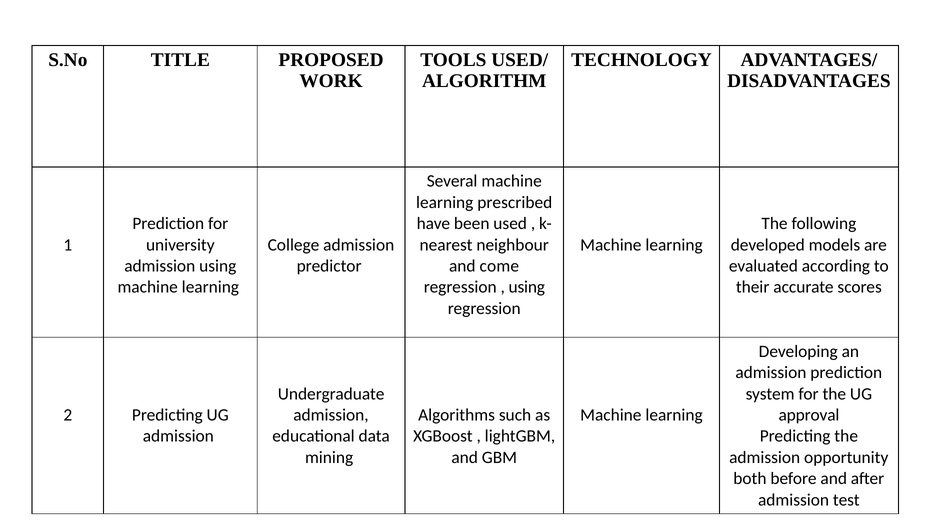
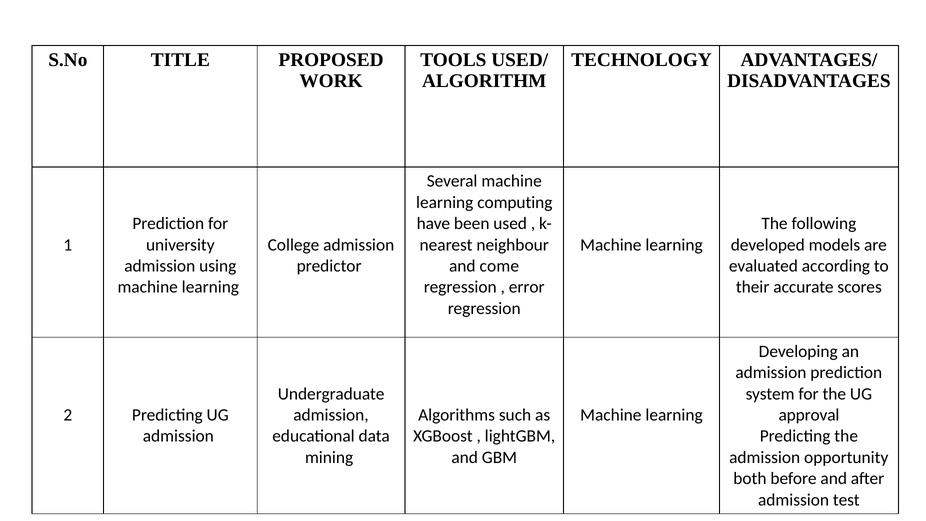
prescribed: prescribed -> computing (515, 202)
using: using -> error (527, 287)
